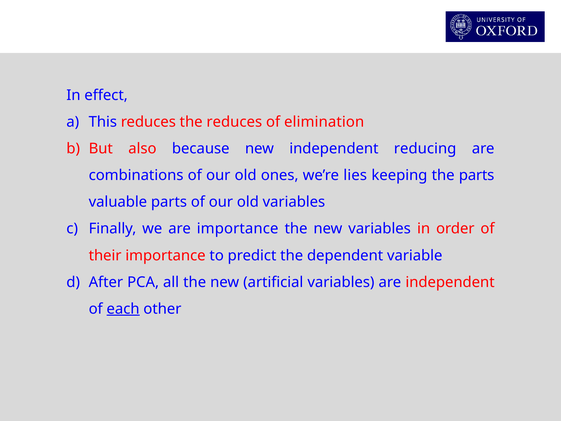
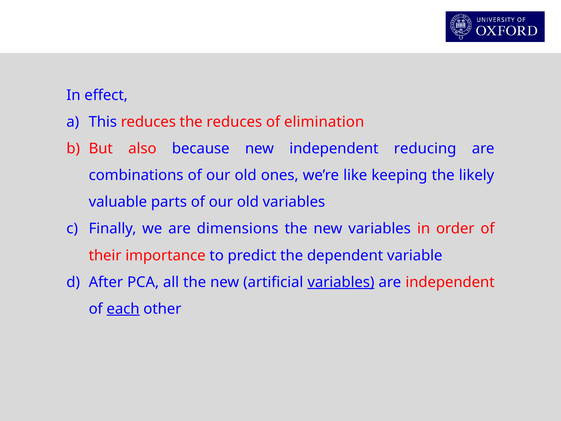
lies: lies -> like (355, 175)
the parts: parts -> likely (477, 175)
are importance: importance -> dimensions (238, 229)
variables underline: none -> present (341, 282)
